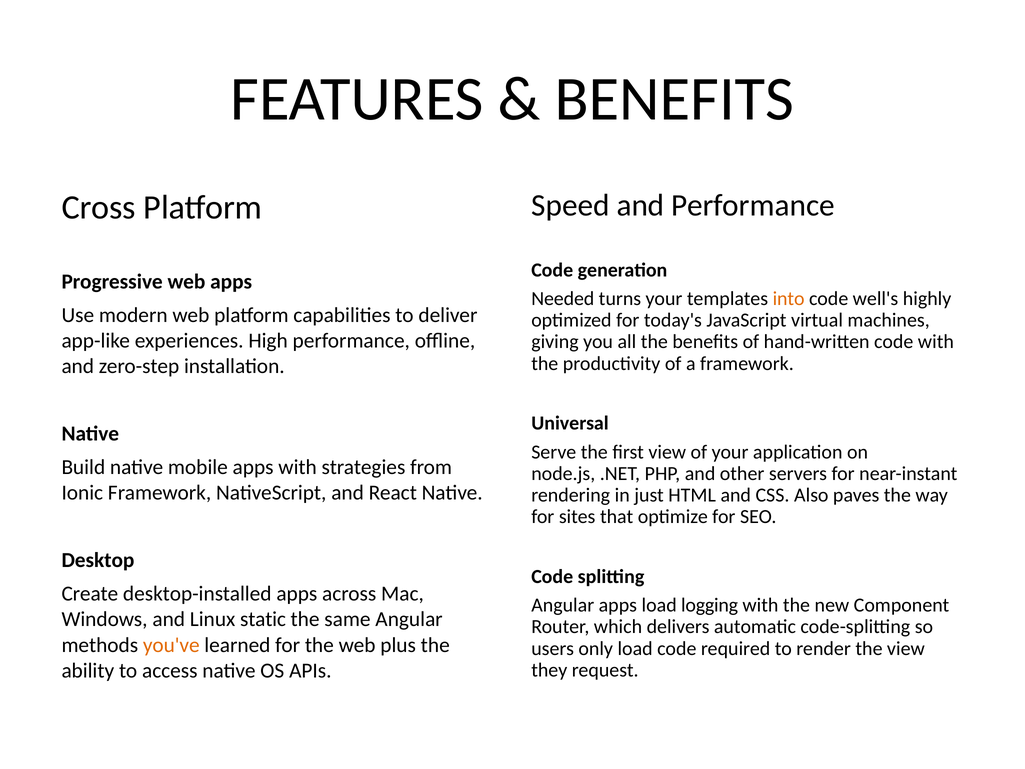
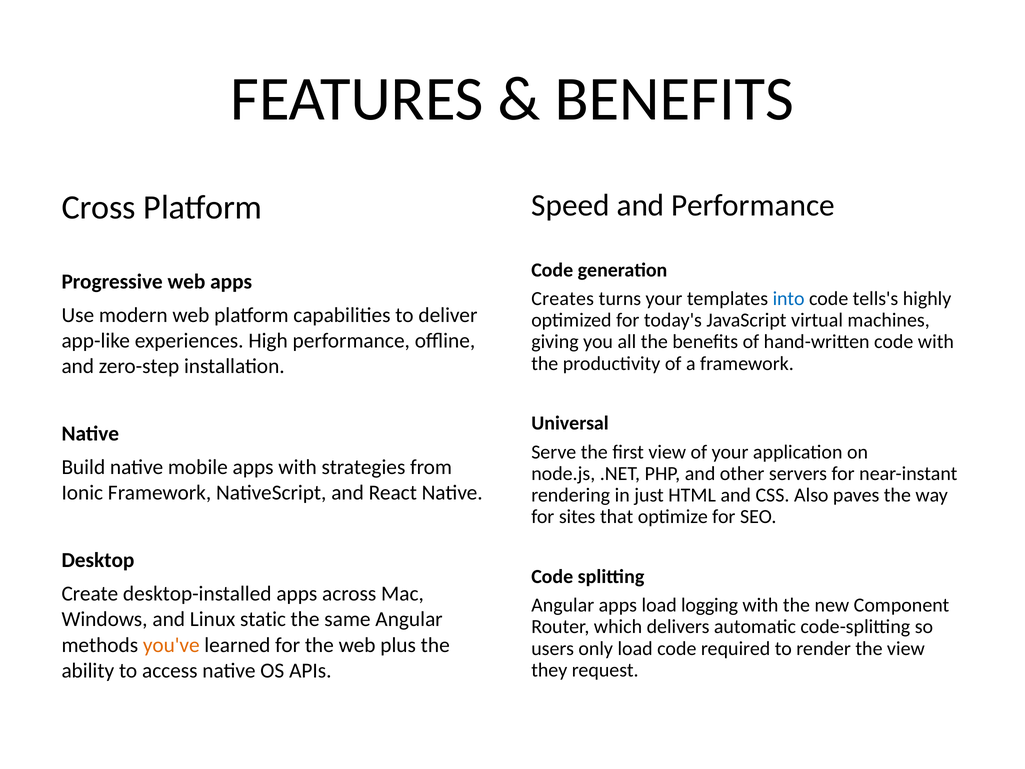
Needed: Needed -> Creates (563, 299)
into colour: orange -> blue (789, 299)
well's: well's -> tells's (875, 299)
